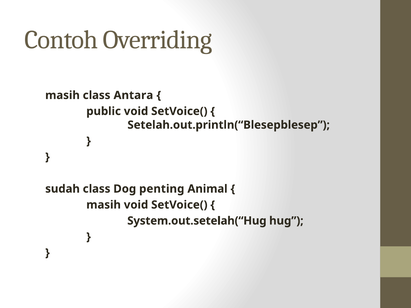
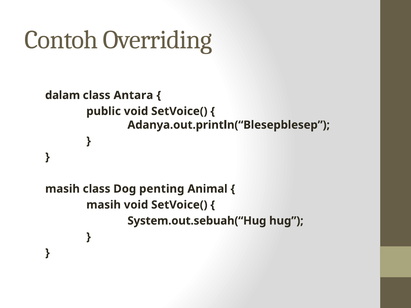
masih: masih -> dalam (63, 95)
Setelah.out.println(“Blesepblesep: Setelah.out.println(“Blesepblesep -> Adanya.out.println(“Blesepblesep (229, 125)
sudah: sudah -> masih (63, 189)
System.out.setelah(“Hug: System.out.setelah(“Hug -> System.out.sebuah(“Hug (197, 221)
